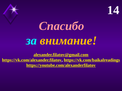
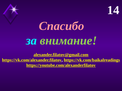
внимание colour: yellow -> light green (68, 41)
